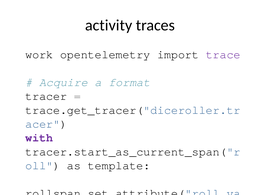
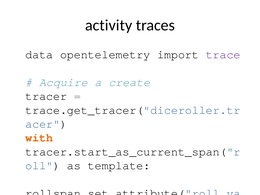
work: work -> data (39, 55)
format: format -> create (129, 82)
with colour: purple -> orange (39, 138)
